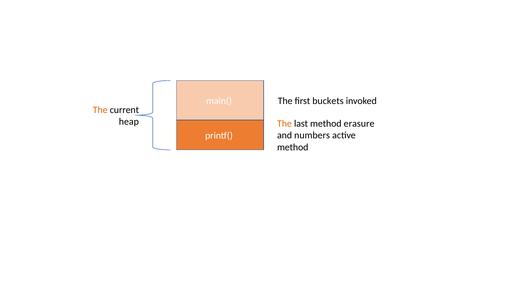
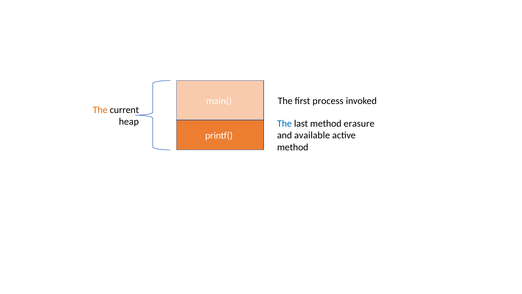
buckets: buckets -> process (328, 101)
The colour: orange -> blue (284, 124)
numbers: numbers -> available (312, 135)
